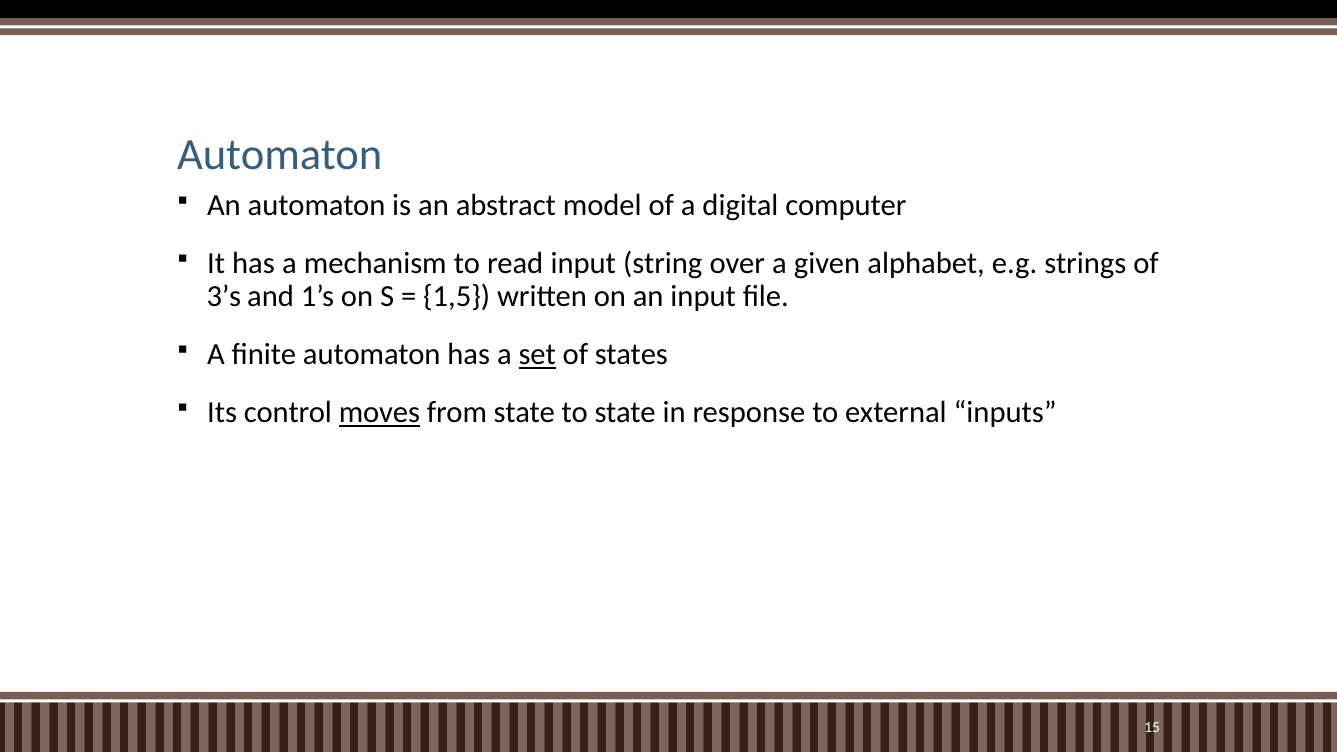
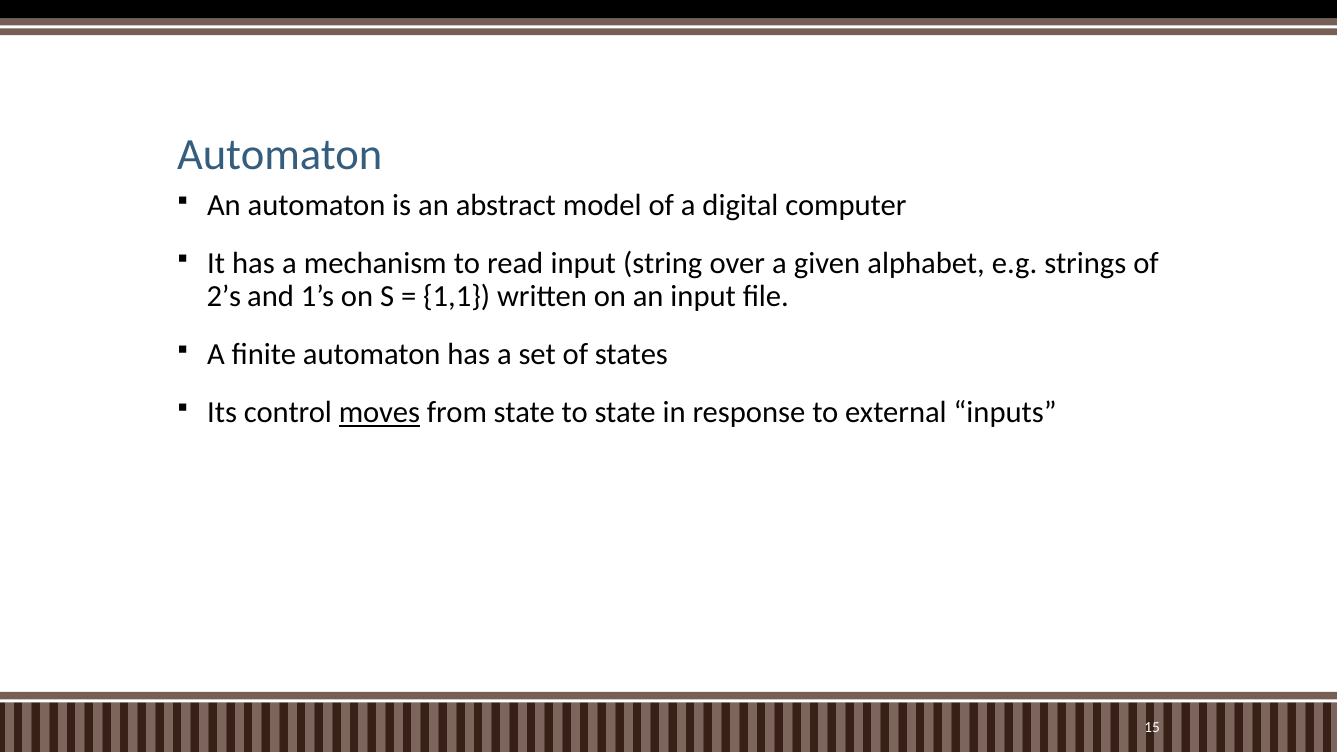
3’s: 3’s -> 2’s (224, 297)
1,5: 1,5 -> 1,1 (457, 297)
set underline: present -> none (537, 355)
